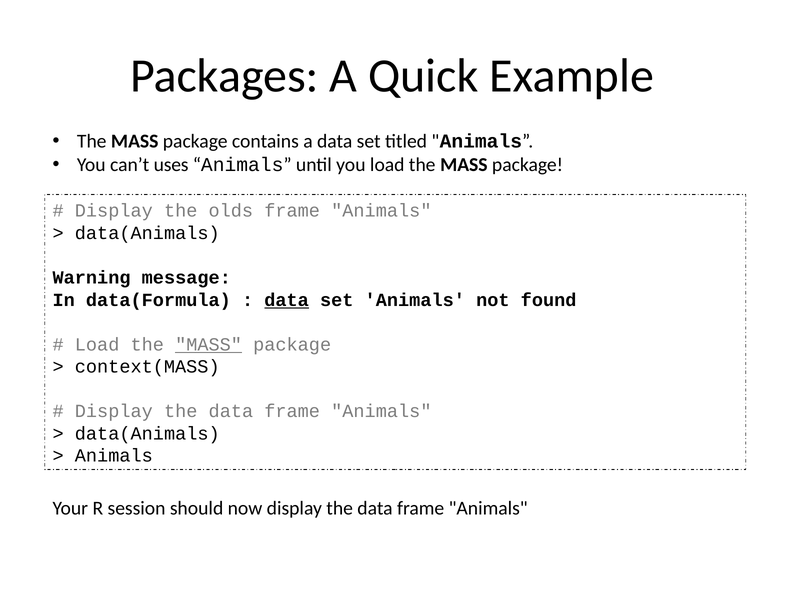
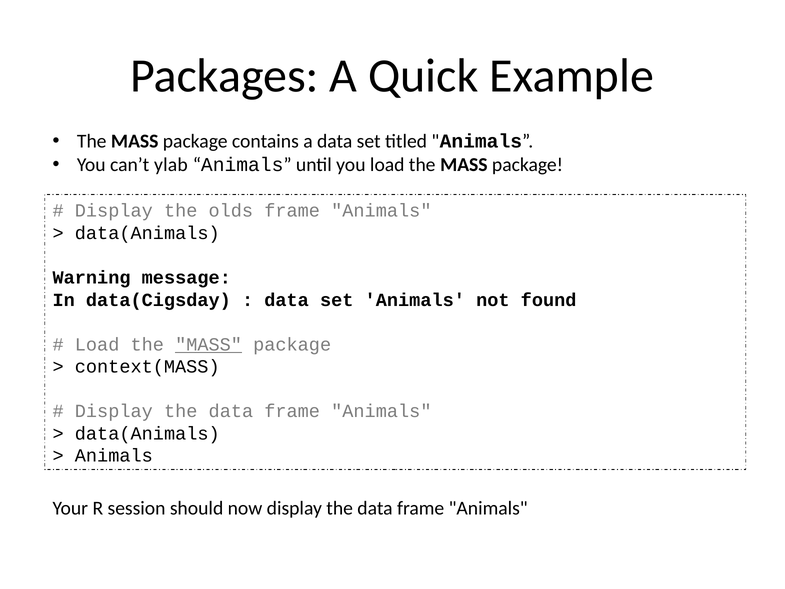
uses: uses -> ylab (171, 165)
data(Formula: data(Formula -> data(Cigsday (158, 300)
data underline: present -> none (287, 300)
